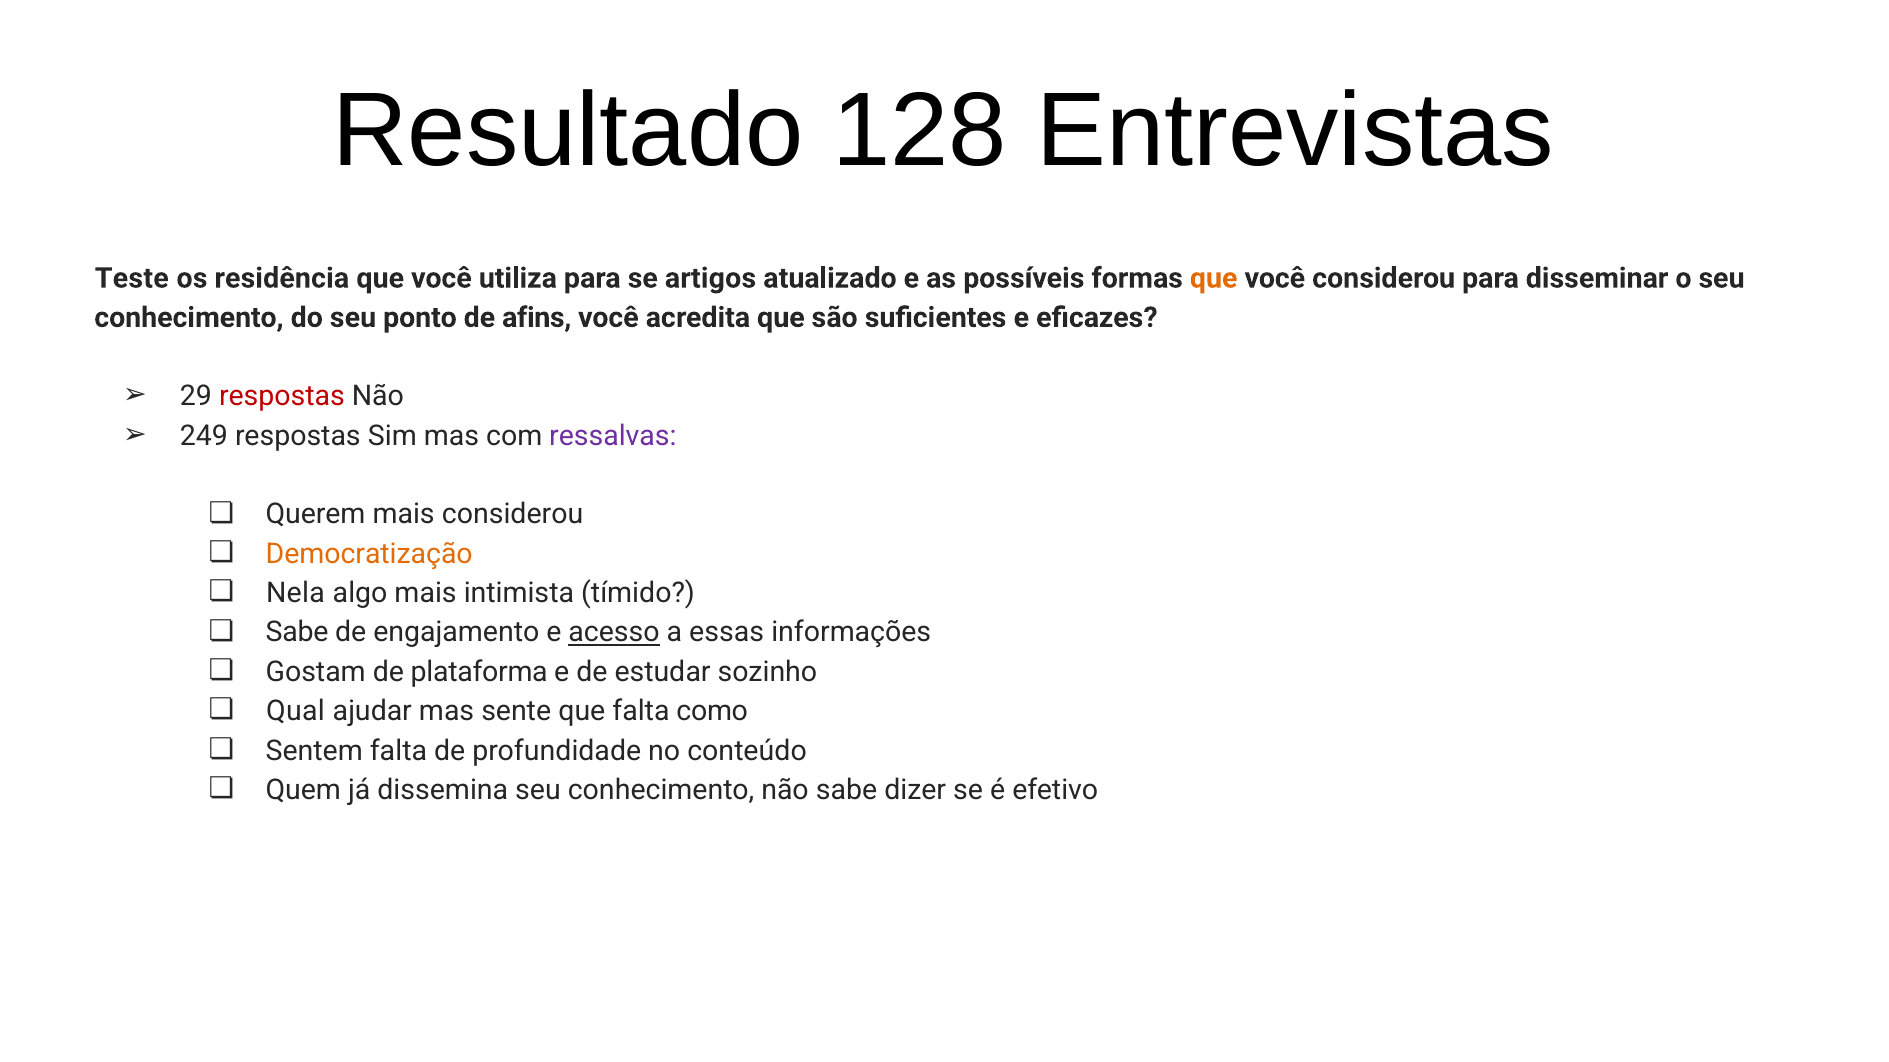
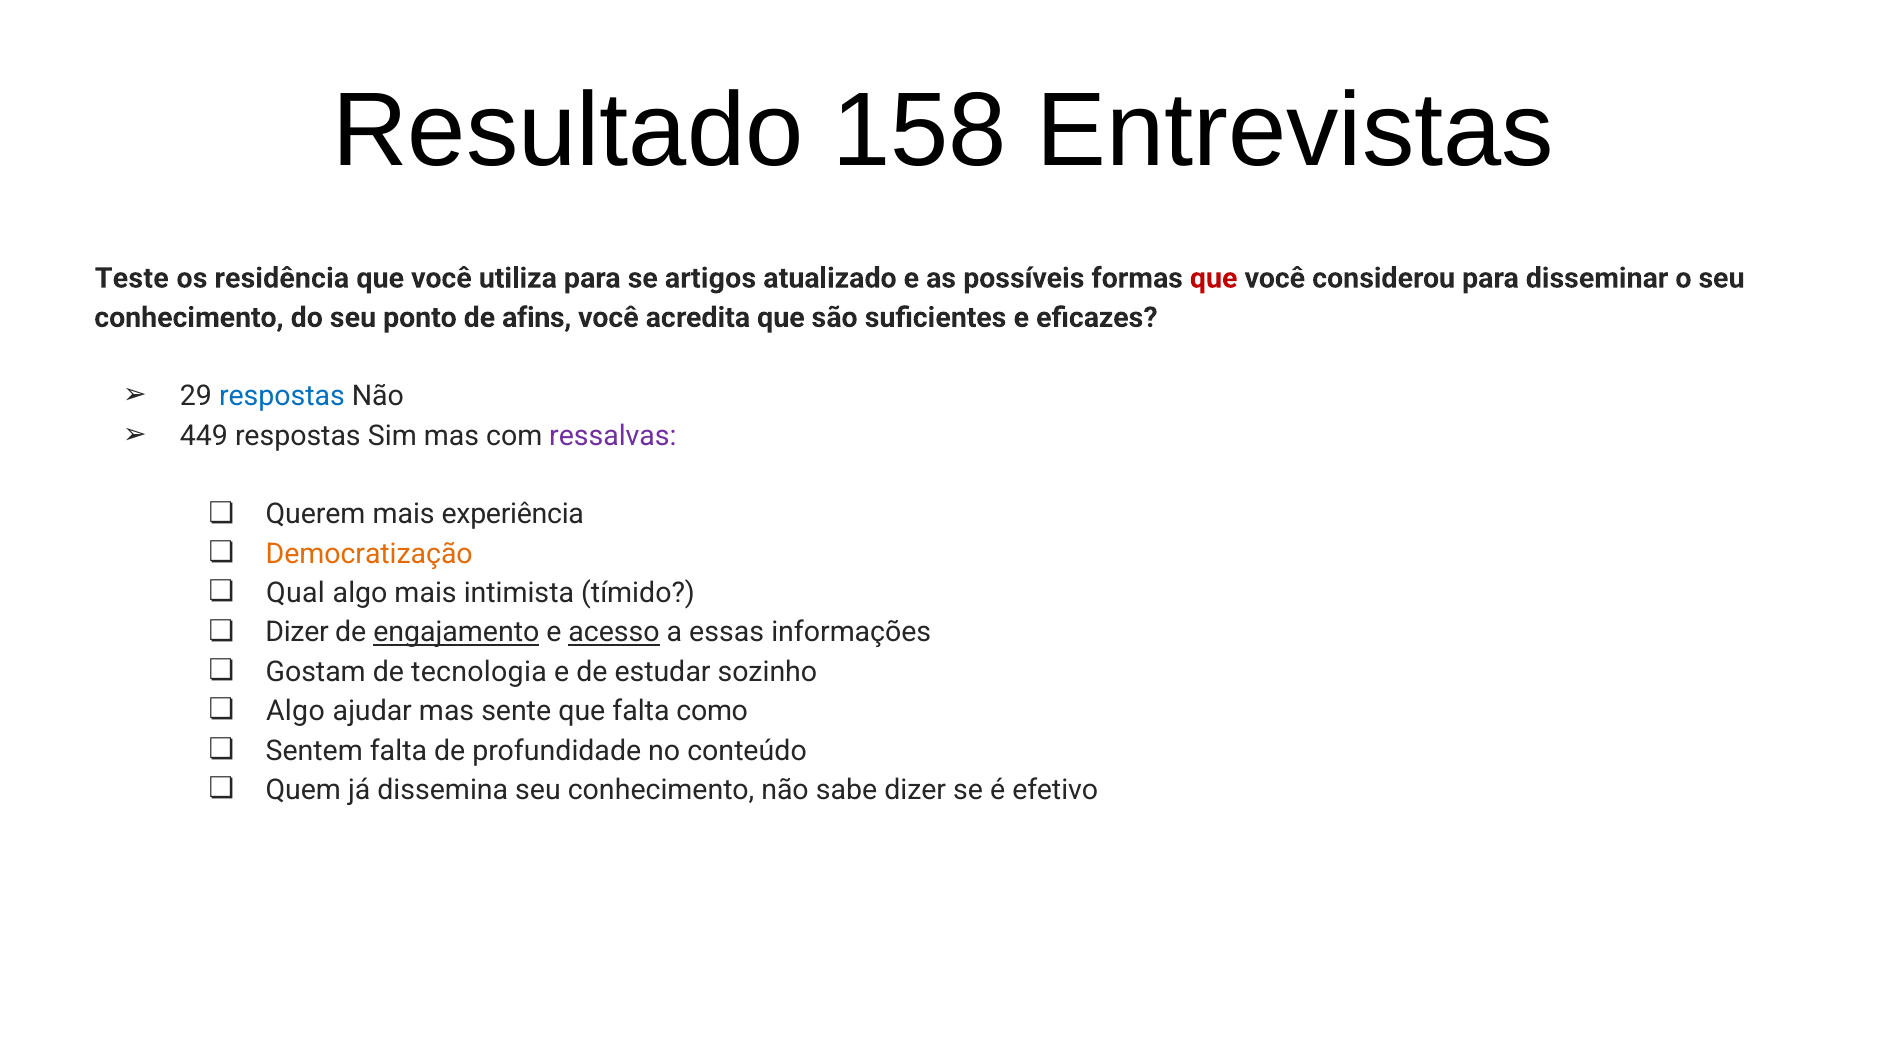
128: 128 -> 158 (920, 131)
que colour: orange -> red (1214, 278)
respostas colour: red -> blue (282, 396)
249: 249 -> 449 (204, 436)
mais considerou: considerou -> experiência (513, 515)
Nela: Nela -> Qual (295, 593)
Sabe: Sabe -> Dizer (297, 633)
engajamento underline: none -> present (456, 633)
plataforma: plataforma -> tecnologia (479, 672)
Qual: Qual -> Algo (295, 712)
